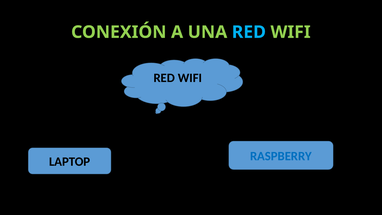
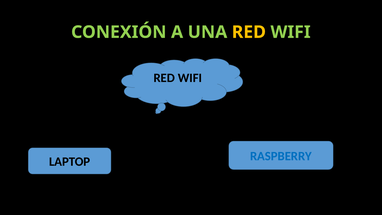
RED colour: light blue -> yellow (249, 32)
